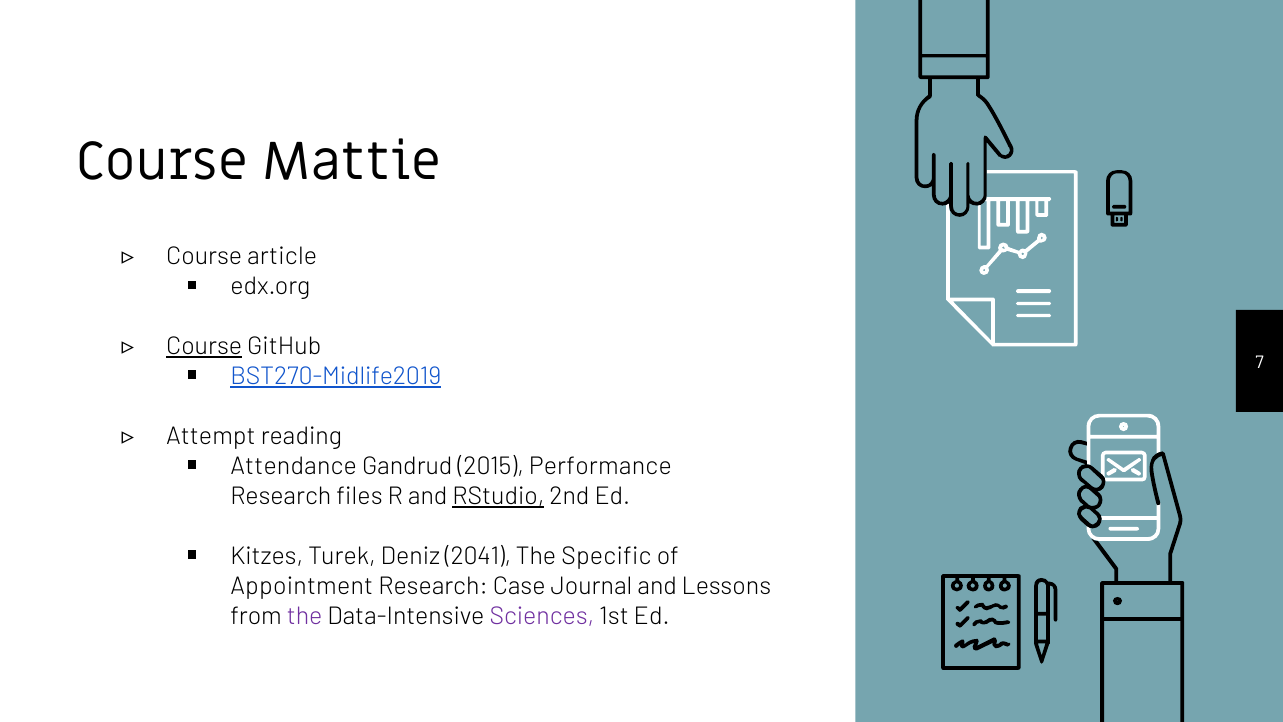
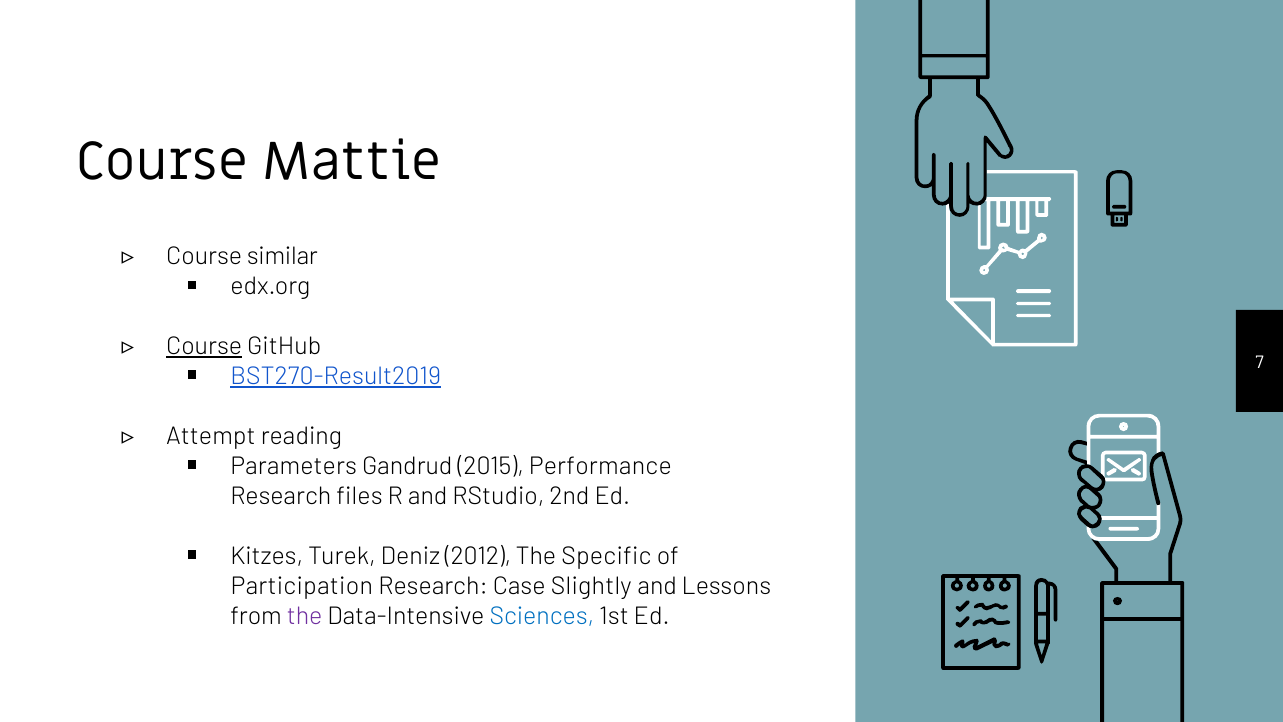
article: article -> similar (282, 256)
BST270-Midlife2019: BST270-Midlife2019 -> BST270-Result2019 (336, 376)
Attendance: Attendance -> Parameters (294, 466)
RStudio underline: present -> none (498, 496)
2041: 2041 -> 2012 (478, 556)
Appointment: Appointment -> Participation (302, 586)
Journal: Journal -> Slightly (591, 586)
Sciences colour: purple -> blue (542, 616)
